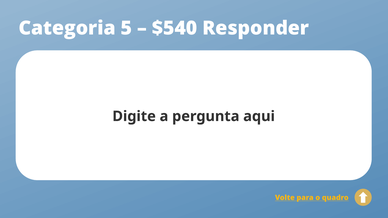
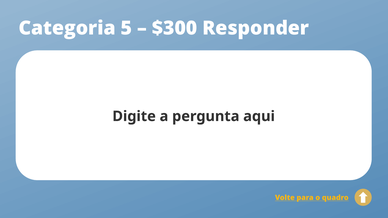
$540: $540 -> $300 (175, 28)
